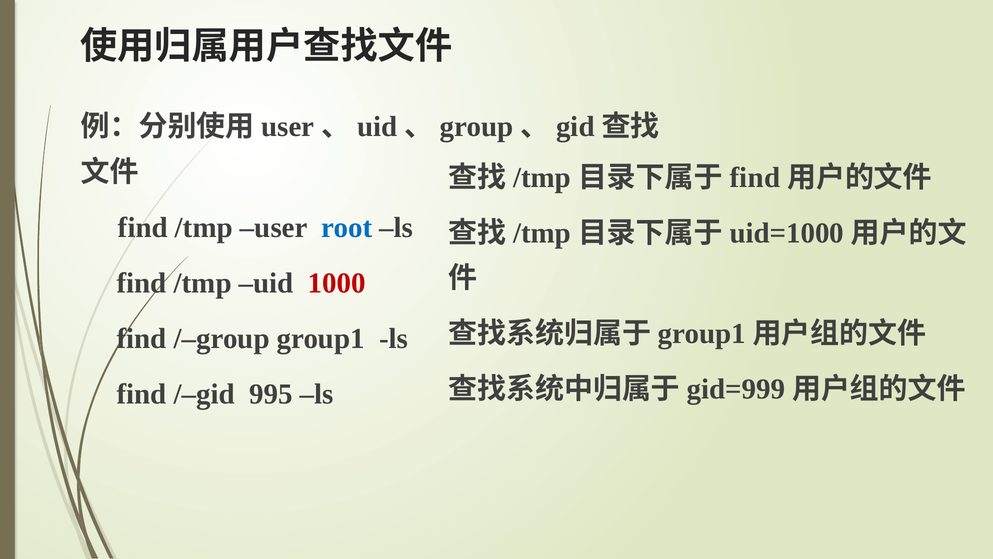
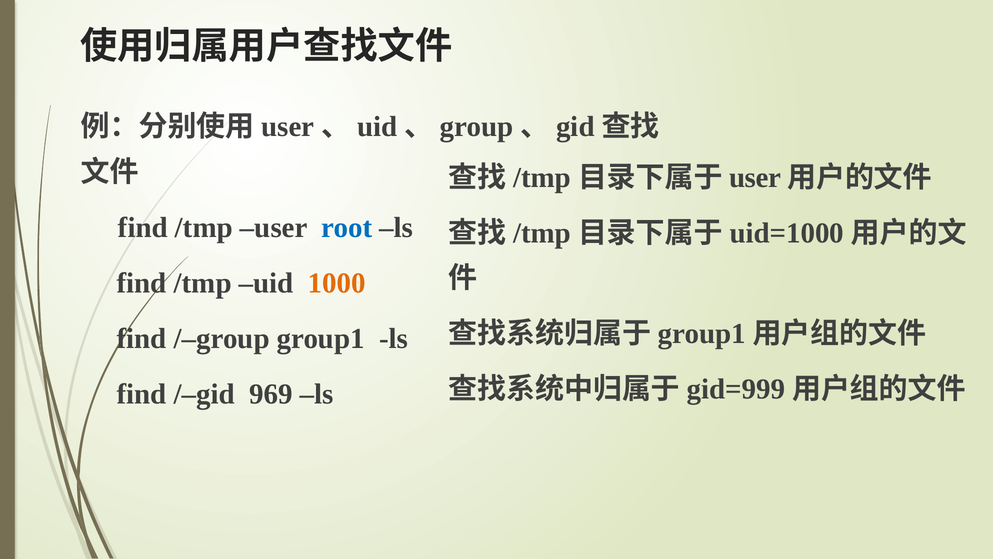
find: find -> user (755, 178)
1000 colour: red -> orange (337, 283)
995: 995 -> 969 (271, 394)
